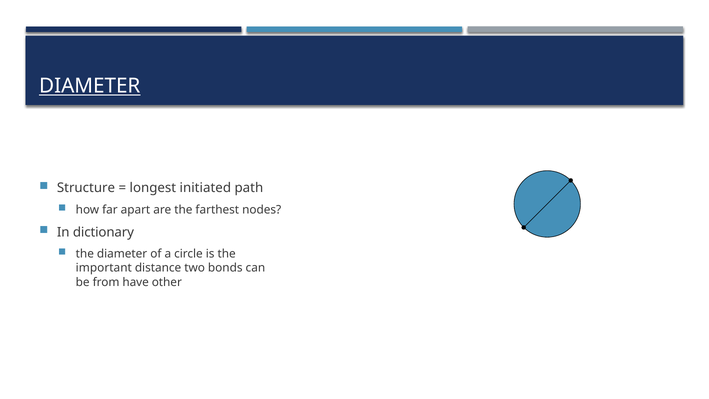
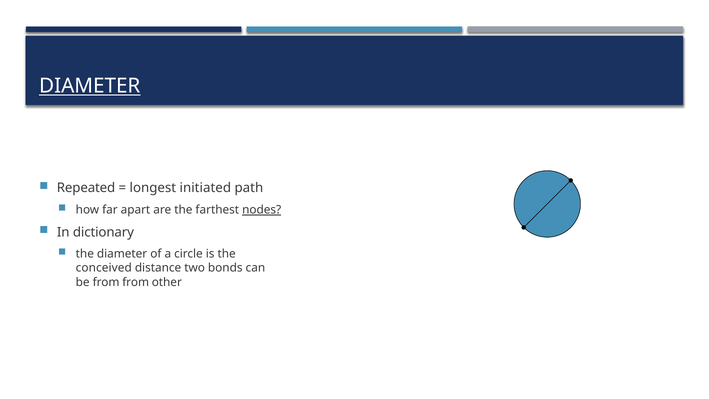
Structure: Structure -> Repeated (86, 188)
nodes underline: none -> present (262, 210)
important: important -> conceived (104, 268)
from have: have -> from (136, 282)
